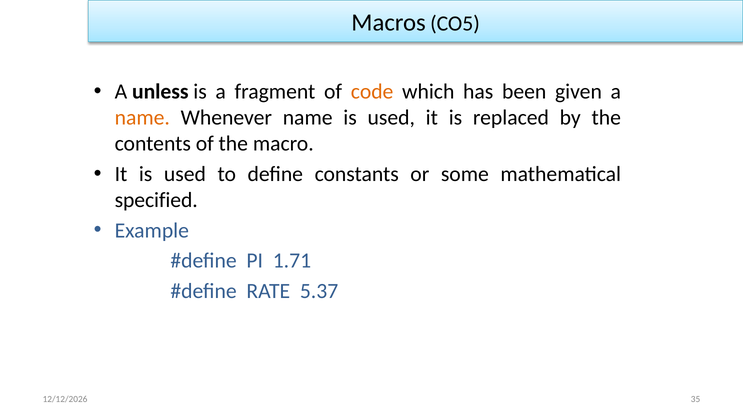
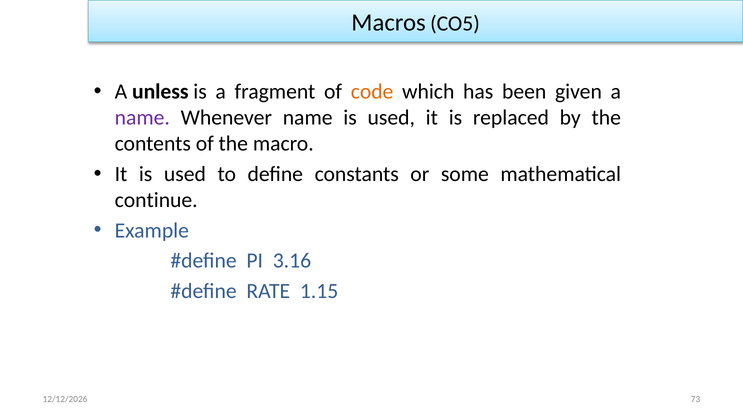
name colour: orange -> purple (142, 118)
specified: specified -> continue (156, 200)
1.71: 1.71 -> 3.16 (292, 261)
5.37: 5.37 -> 1.15 (319, 291)
35: 35 -> 73 (696, 399)
